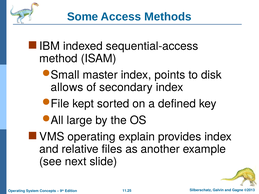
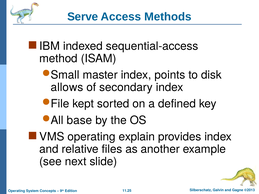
Some: Some -> Serve (83, 17)
large: large -> base (79, 120)
